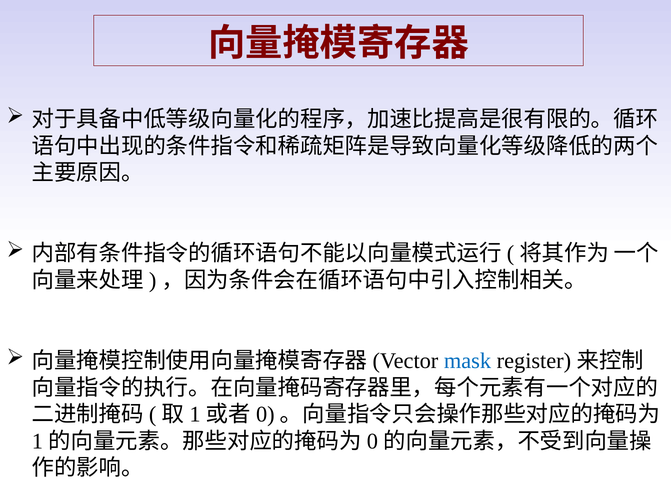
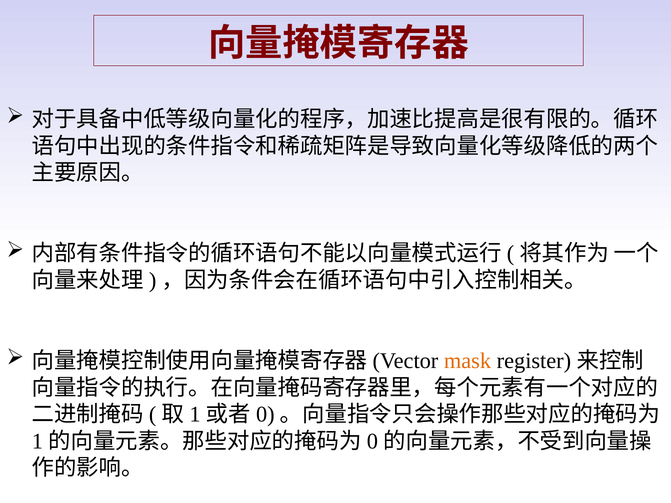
mask colour: blue -> orange (467, 361)
